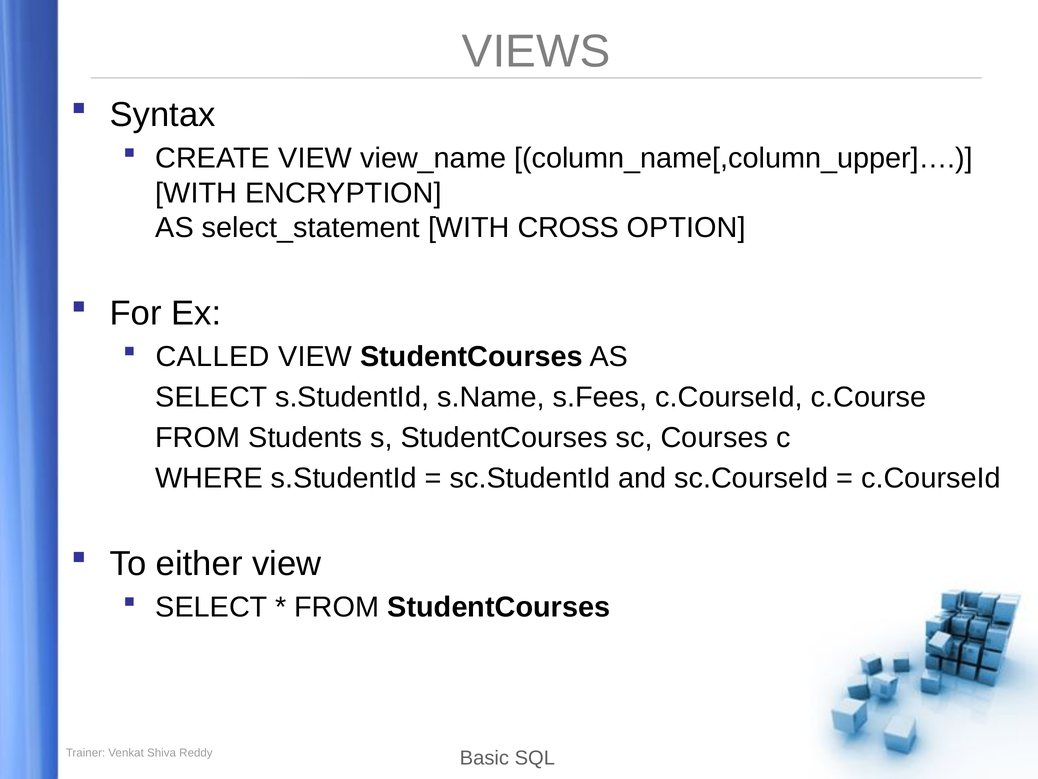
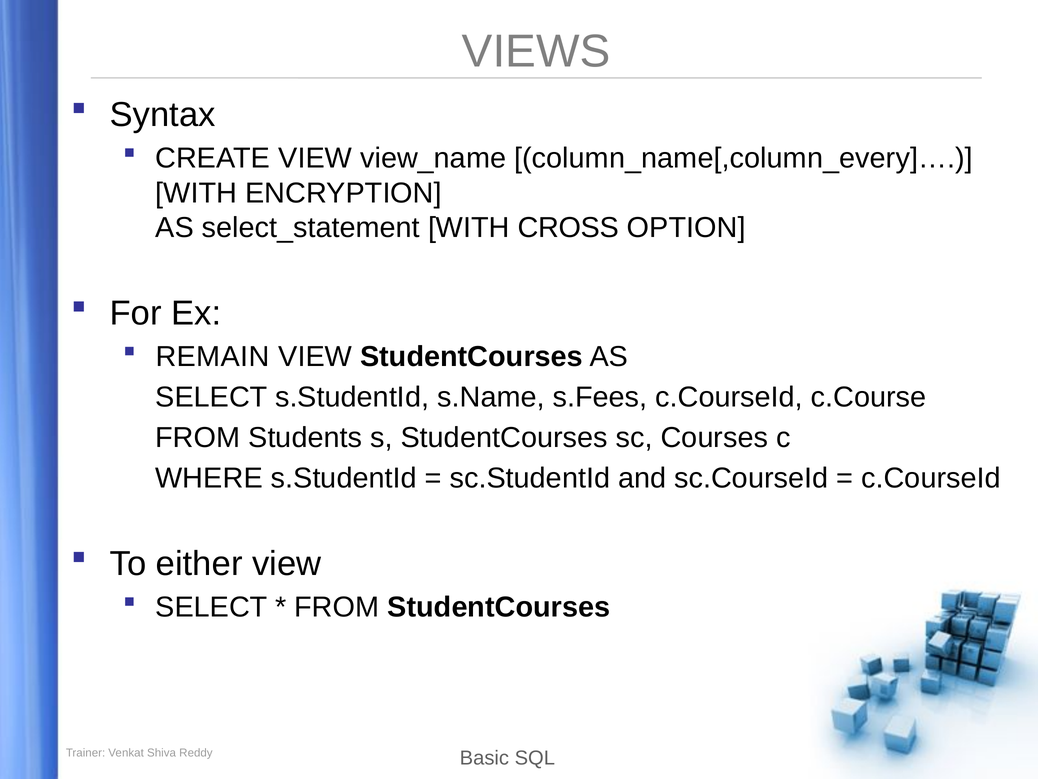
column_name[,column_upper]…: column_name[,column_upper]… -> column_name[,column_every]… (743, 158)
CALLED: CALLED -> REMAIN (213, 357)
